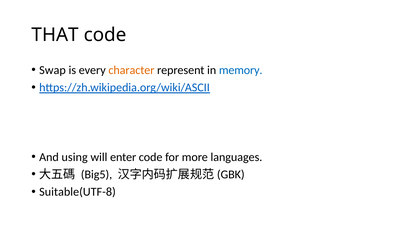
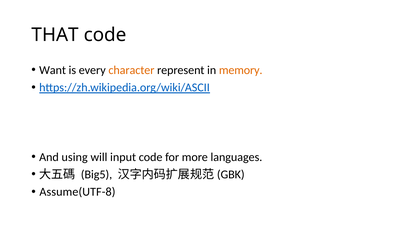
Swap: Swap -> Want (53, 70)
memory colour: blue -> orange (241, 70)
enter: enter -> input (123, 157)
Suitable(UTF-8: Suitable(UTF-8 -> Assume(UTF-8 (77, 191)
